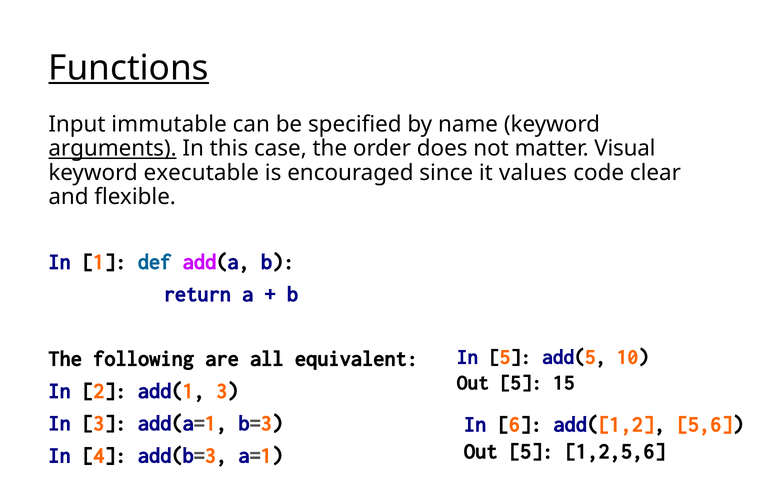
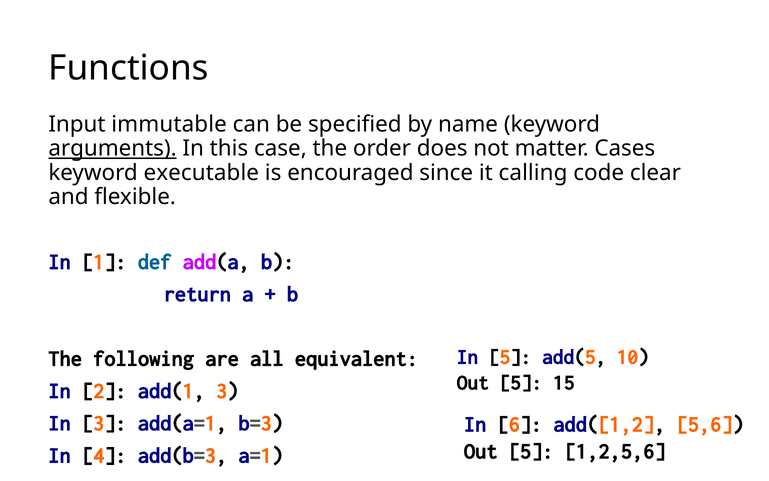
Functions underline: present -> none (129, 68)
Visual: Visual -> Cases (625, 148)
values: values -> calling (533, 173)
